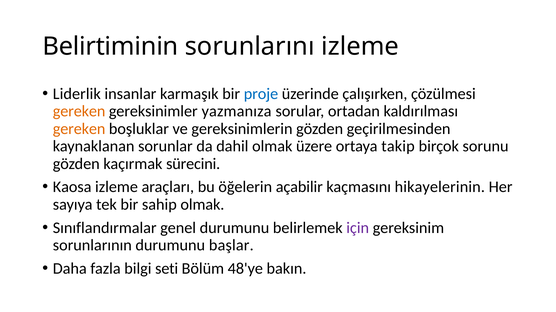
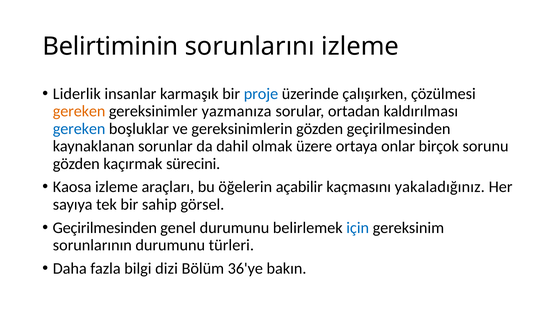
gereken colour: orange -> blue (79, 129)
takip: takip -> onlar (398, 147)
hikayelerinin: hikayelerinin -> yakaladığınız (440, 187)
sahip olmak: olmak -> görsel (202, 205)
Sınıflandırmalar: Sınıflandırmalar -> Geçirilmesinden (105, 228)
için colour: purple -> blue (358, 228)
başlar: başlar -> türleri (231, 246)
seti: seti -> dizi (167, 269)
48'ye: 48'ye -> 36'ye (245, 269)
